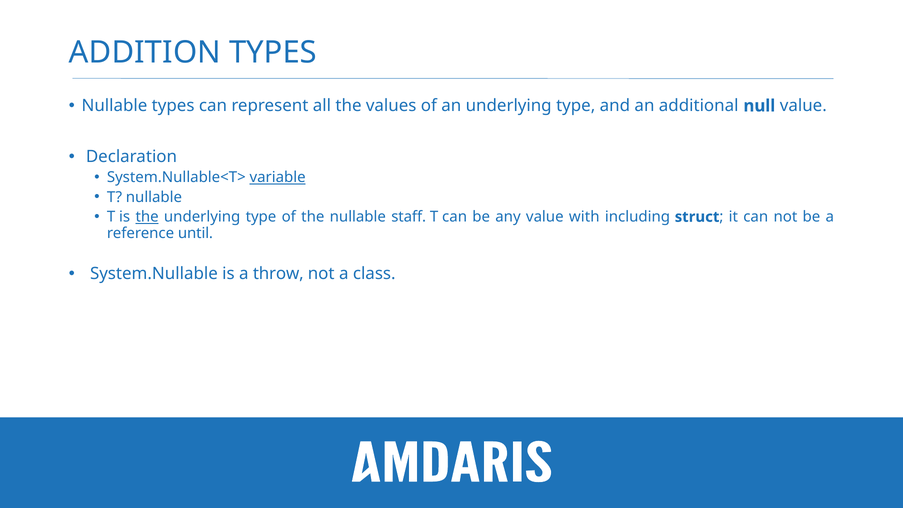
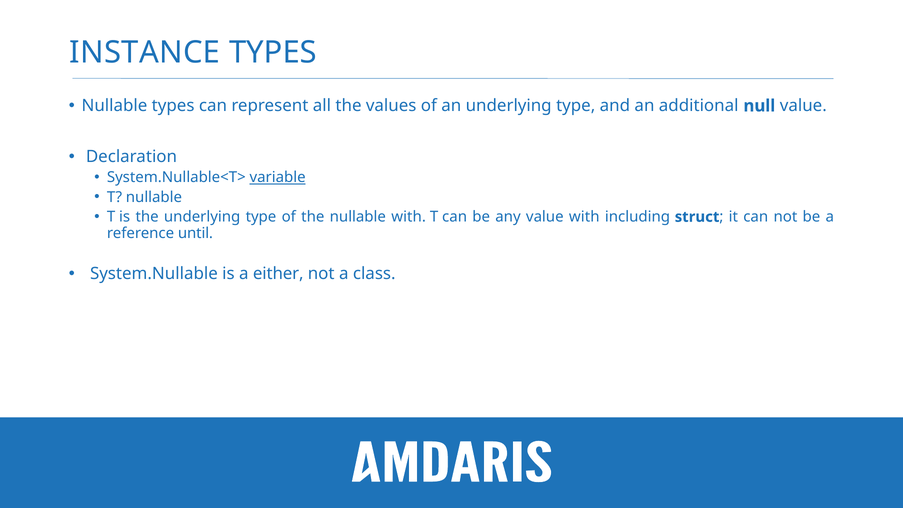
ADDITION: ADDITION -> INSTANCE (145, 53)
the underline: present -> none (147, 217)
nullable staff: staff -> with (409, 217)
throw: throw -> either (278, 274)
